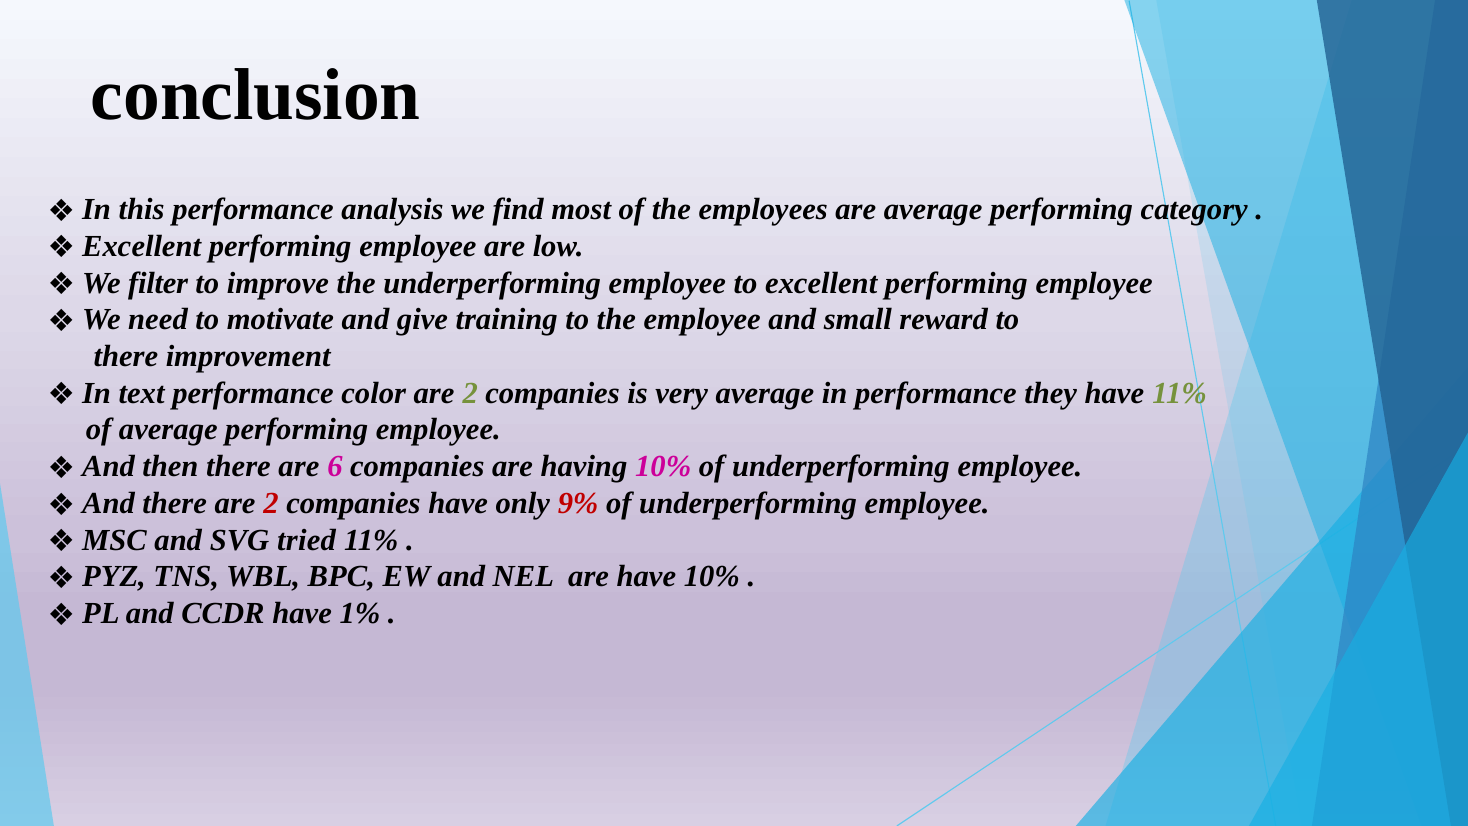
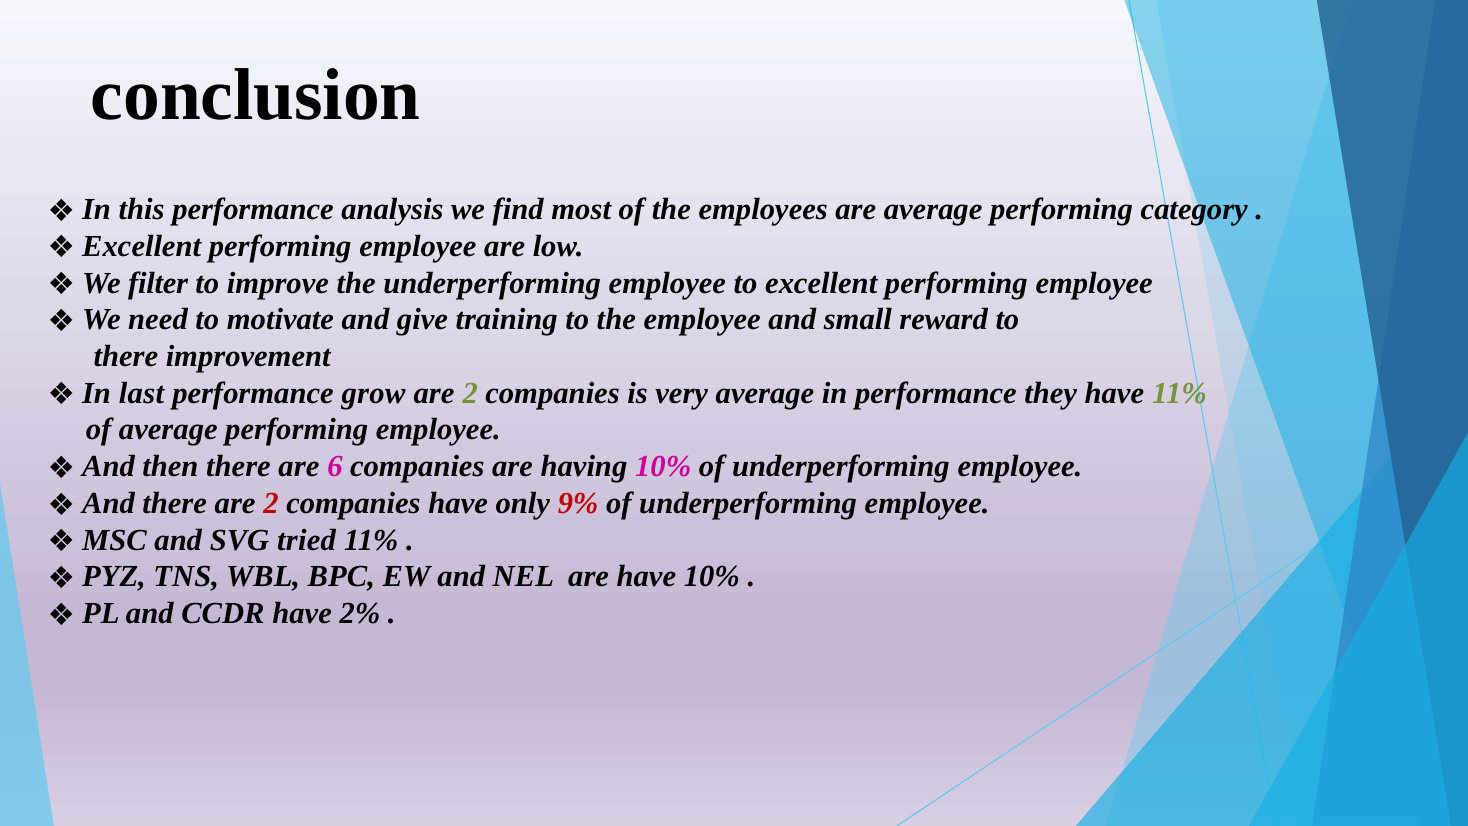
text: text -> last (141, 393)
color: color -> grow (374, 393)
1%: 1% -> 2% (360, 613)
